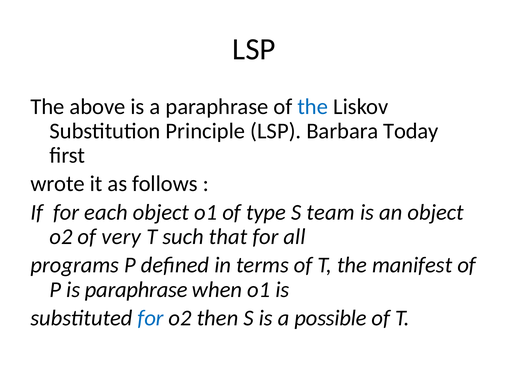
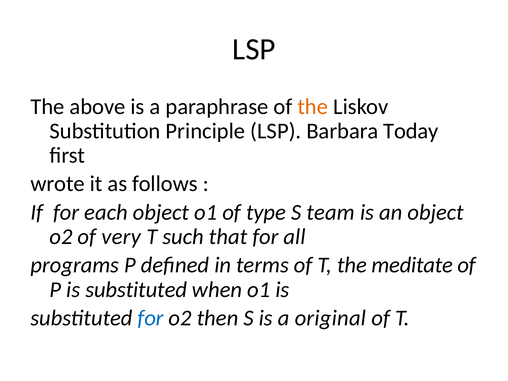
the colour: blue -> orange (313, 107)
manifest: manifest -> meditate (412, 265)
P is paraphrase: paraphrase -> substituted (136, 290)
possible: possible -> original (330, 318)
